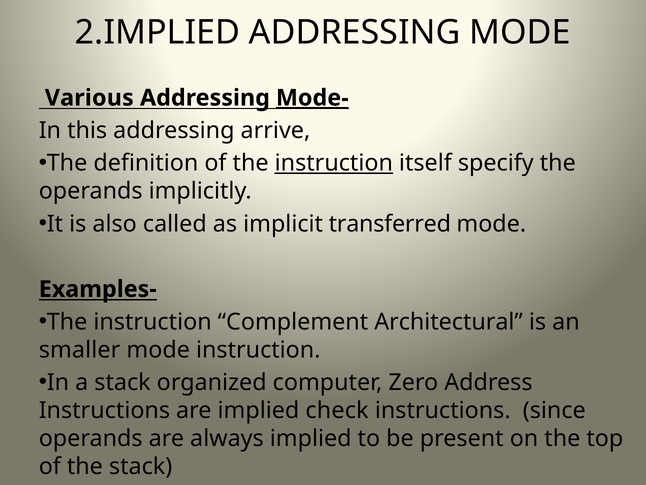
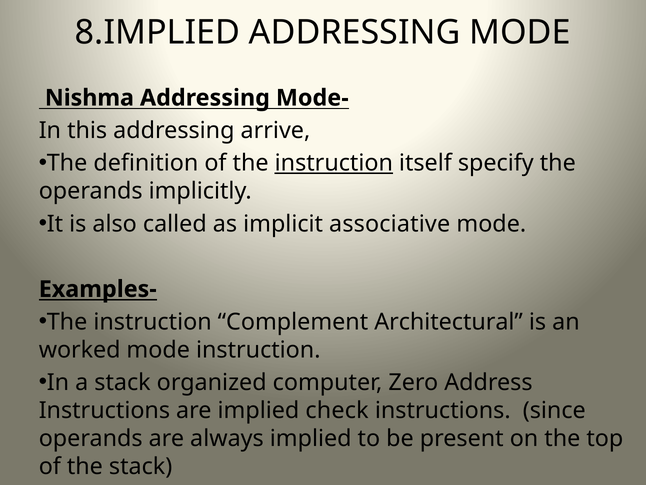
2.IMPLIED: 2.IMPLIED -> 8.IMPLIED (157, 33)
Various: Various -> Nishma (89, 98)
Mode- underline: present -> none (312, 98)
transferred: transferred -> associative (390, 224)
smaller: smaller -> worked (80, 350)
